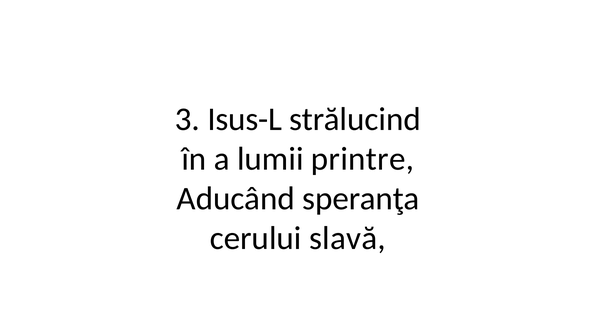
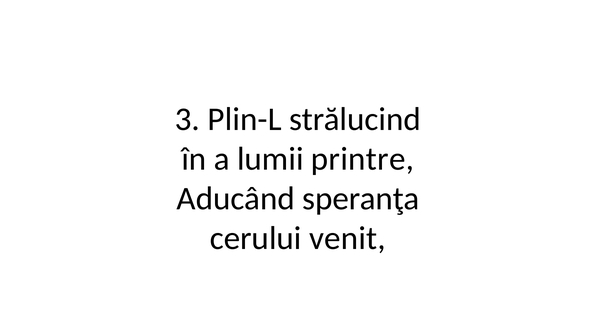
Isus-L: Isus-L -> Plin-L (245, 119)
slavă: slavă -> venit (347, 238)
